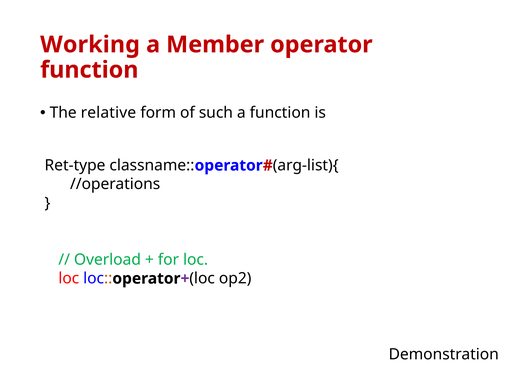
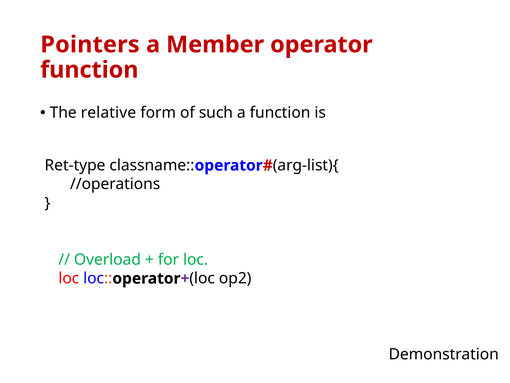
Working: Working -> Pointers (90, 45)
